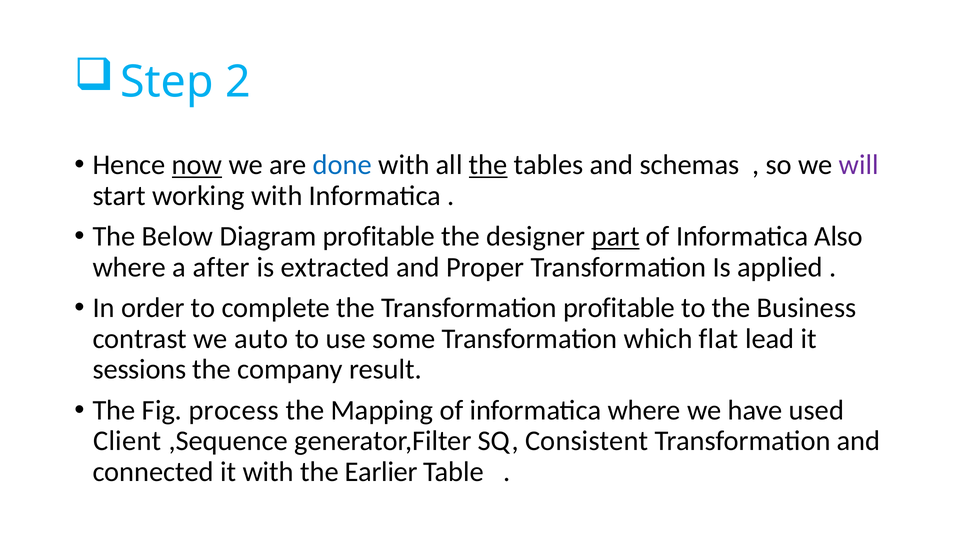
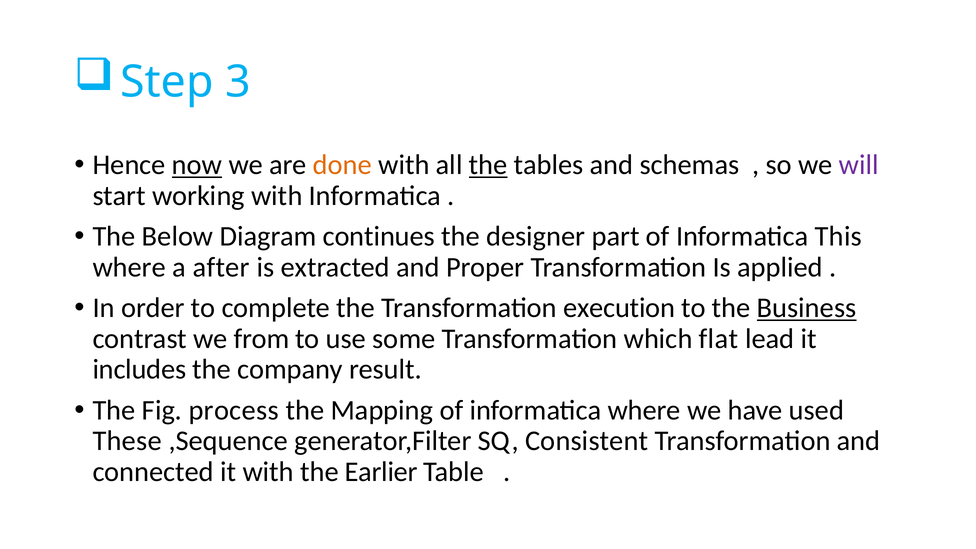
2: 2 -> 3 (238, 82)
done colour: blue -> orange (342, 165)
Diagram profitable: profitable -> continues (379, 237)
part underline: present -> none (616, 237)
Also: Also -> This (838, 237)
Transformation profitable: profitable -> execution (619, 308)
Business underline: none -> present (807, 308)
auto: auto -> from (261, 339)
sessions: sessions -> includes (139, 369)
Client: Client -> These (127, 441)
